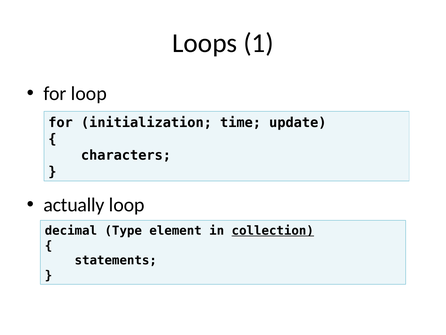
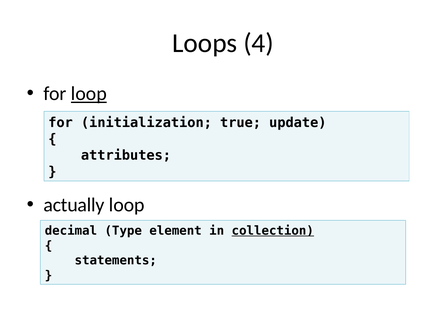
1: 1 -> 4 (258, 43)
loop underline: none -> present (89, 94)
time: time -> true (241, 122)
characters: characters -> attributes (126, 155)
